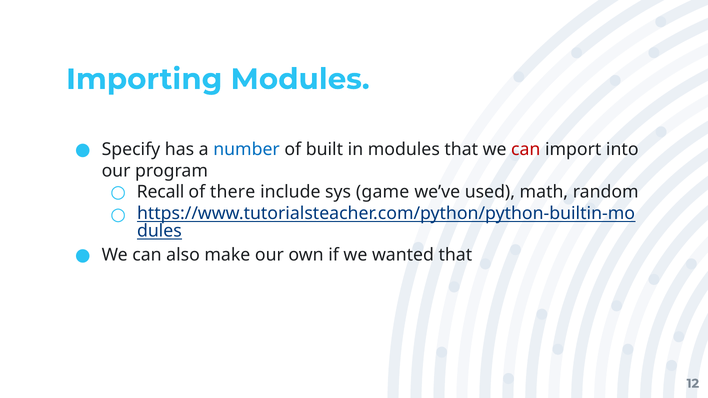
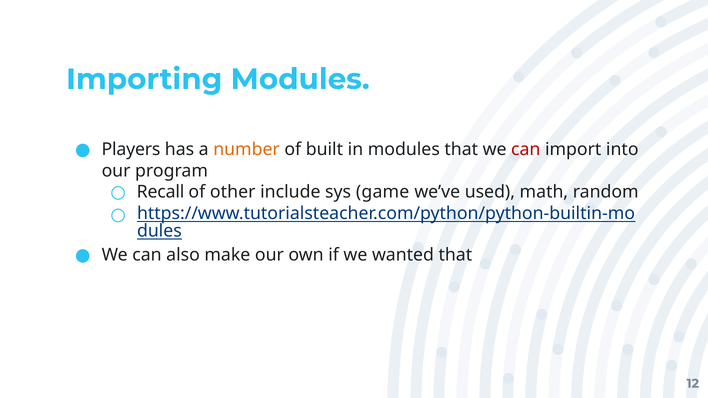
Specify: Specify -> Players (131, 150)
number colour: blue -> orange (247, 150)
there: there -> other (233, 192)
